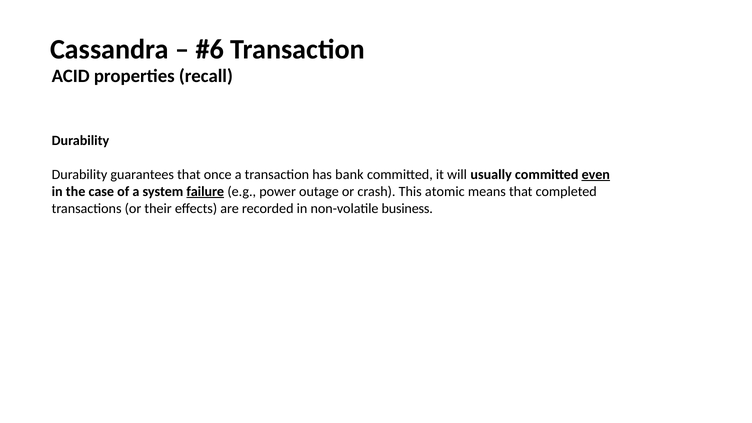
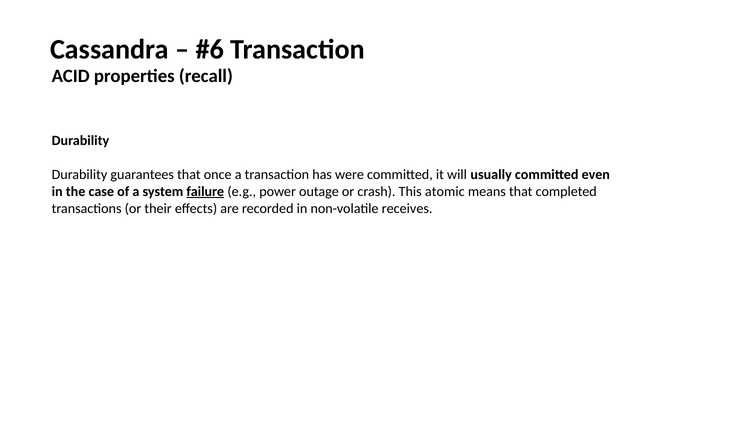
bank: bank -> were (349, 175)
even underline: present -> none (596, 175)
business: business -> receives (407, 208)
